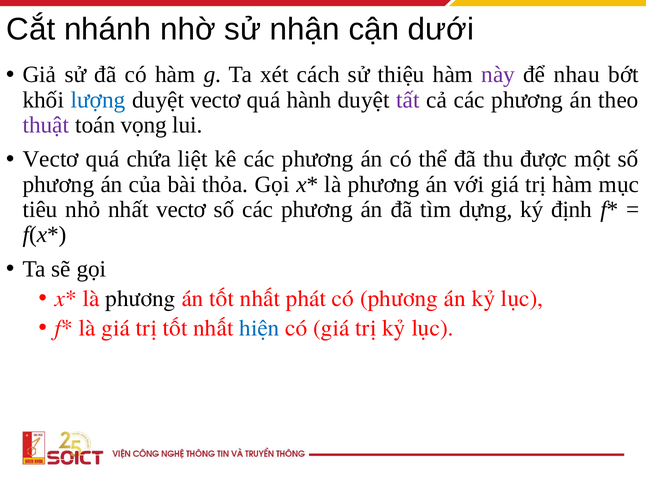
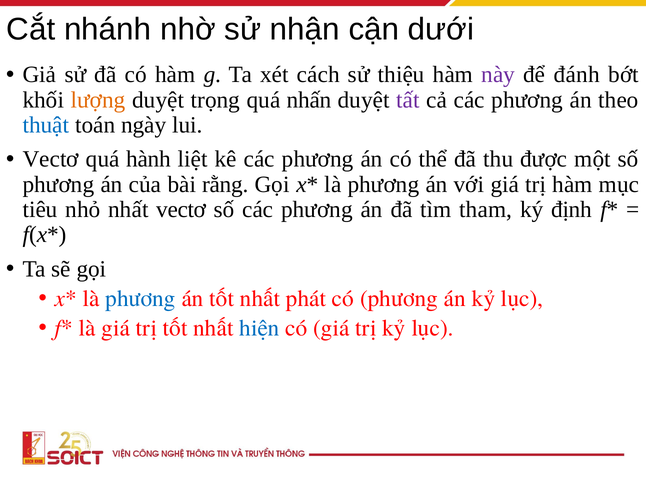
nhau: nhau -> đánh (577, 75)
lượng colour: blue -> orange (98, 100)
duyệt vectơ: vectơ -> trọng (215, 100)
hành: hành -> nhấn (309, 100)
thuật colour: purple -> blue (46, 125)
vọng: vọng -> ngày (144, 125)
chứa: chứa -> hành (149, 159)
thỏa: thỏa -> rằng (225, 185)
dựng: dựng -> tham (486, 210)
phương colour: black -> blue (141, 299)
